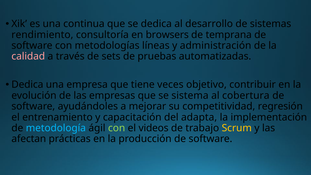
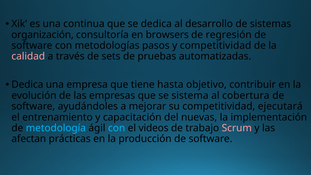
rendimiento: rendimiento -> organización (42, 35)
temprana: temprana -> regresión (229, 35)
líneas: líneas -> pasos (156, 46)
y administración: administración -> competitividad (216, 46)
veces: veces -> hasta (170, 85)
regresión: regresión -> ejecutará (280, 106)
adapta: adapta -> nuevas (199, 117)
con colour: light green -> light blue (117, 128)
Scrum colour: yellow -> pink (237, 128)
